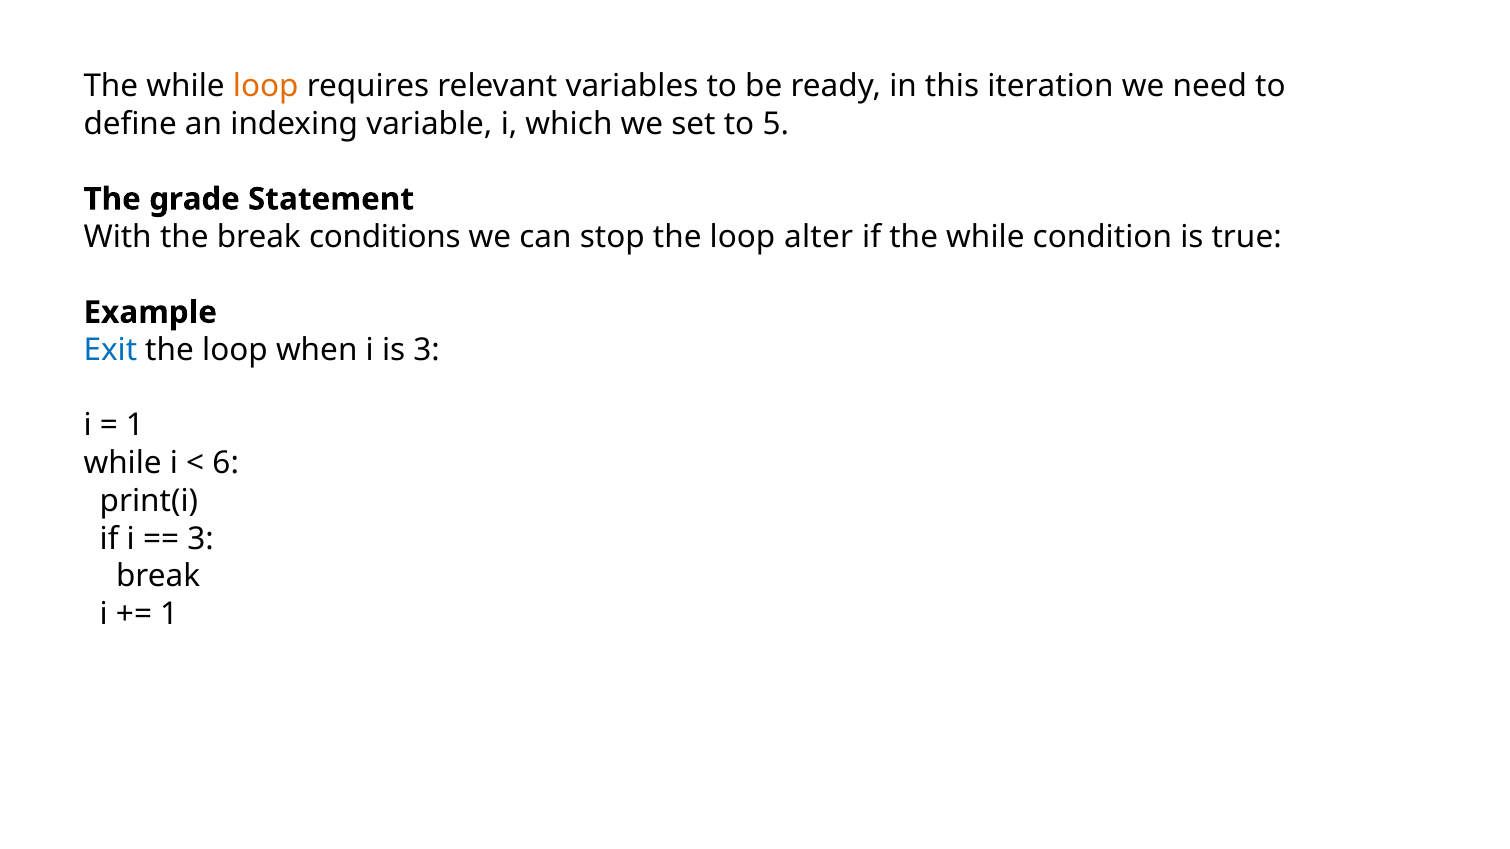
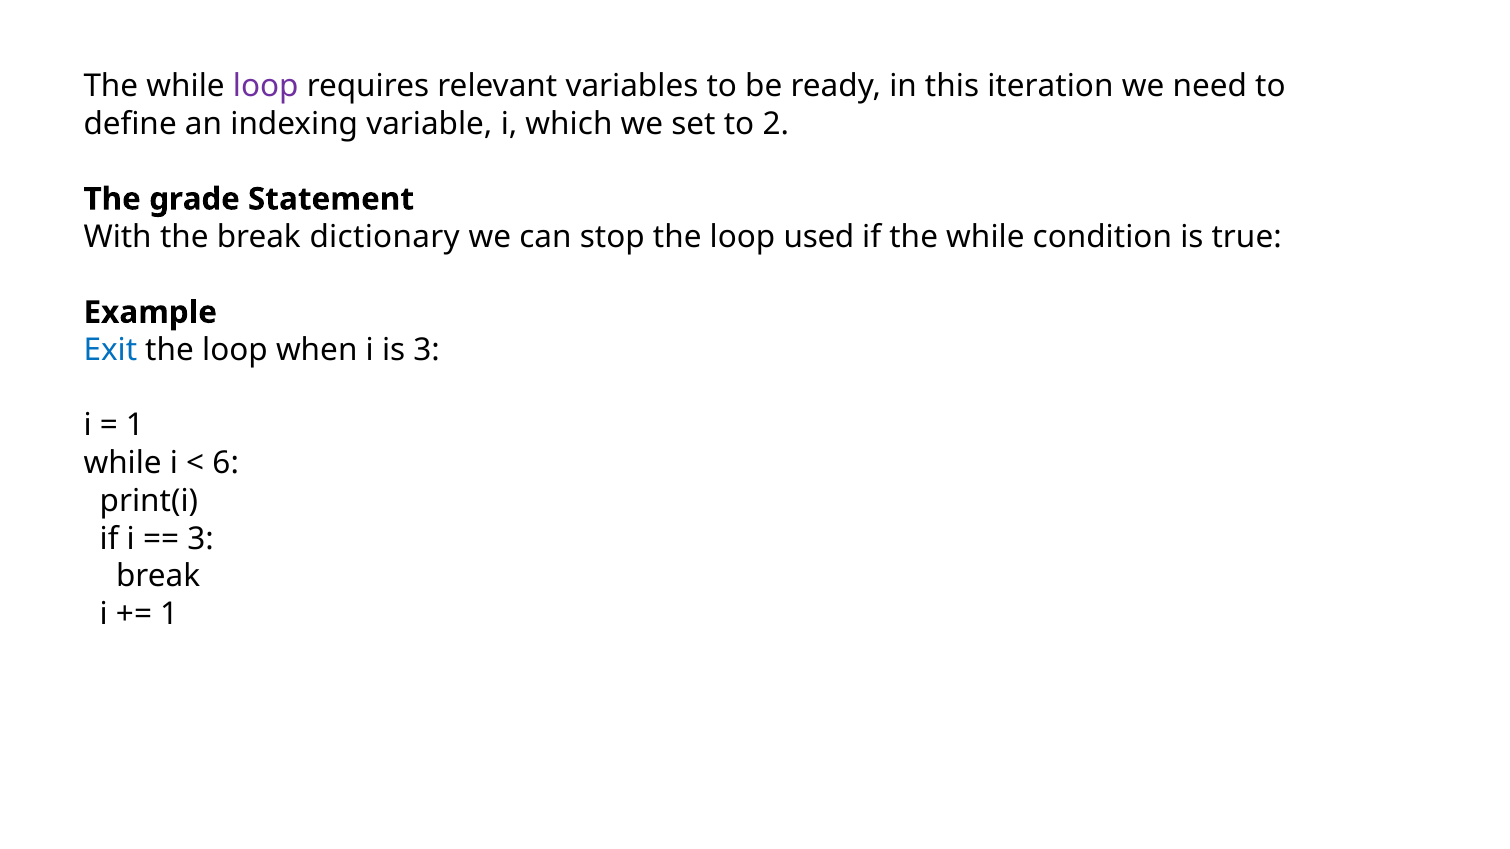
loop colour: orange -> purple (266, 86)
5: 5 -> 2 (776, 124)
conditions: conditions -> dictionary (385, 237)
alter: alter -> used (819, 237)
